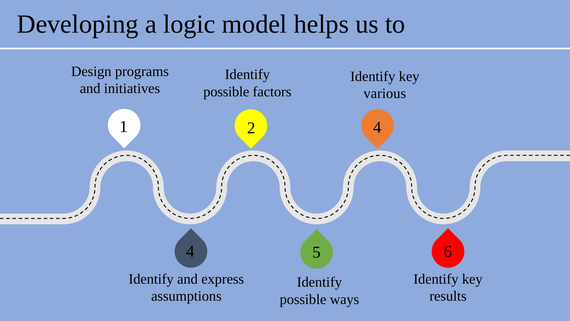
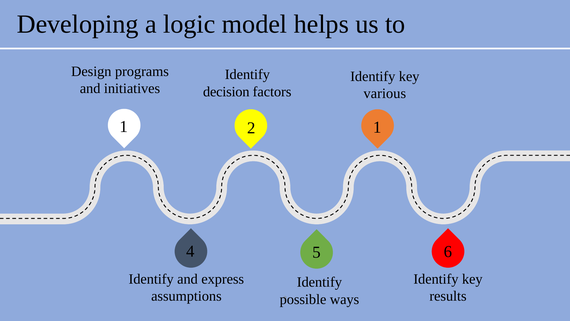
possible: possible -> decision (226, 92)
2 4: 4 -> 1 (377, 127)
